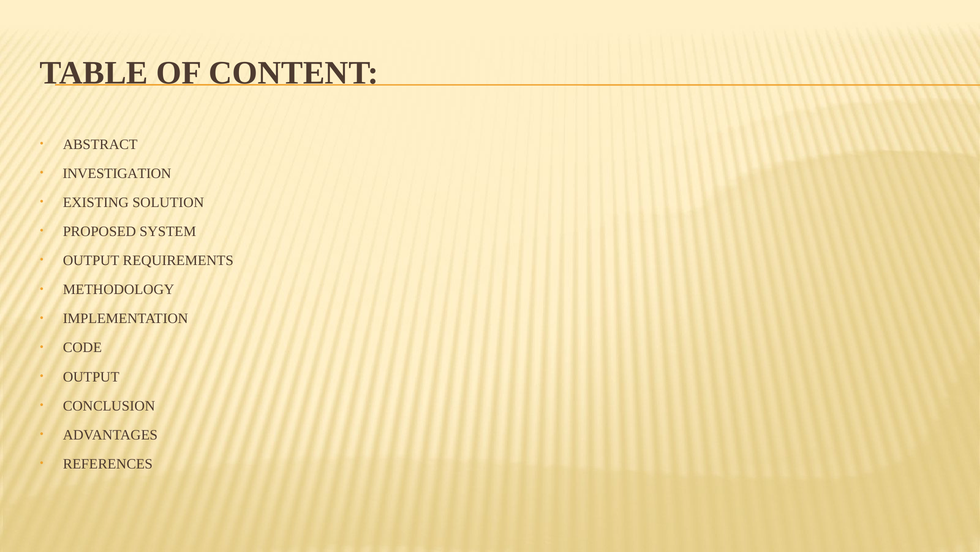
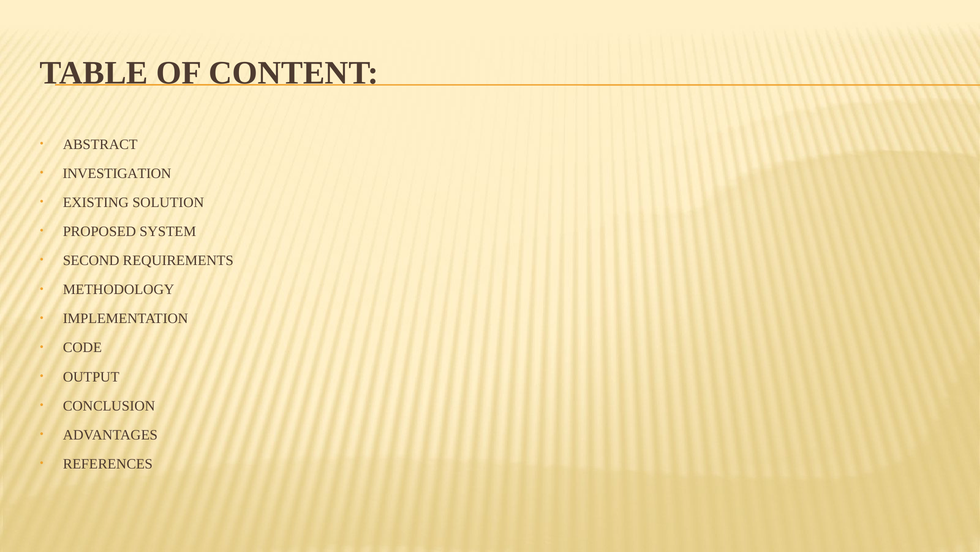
OUTPUT: OUTPUT -> SECOND (91, 260)
